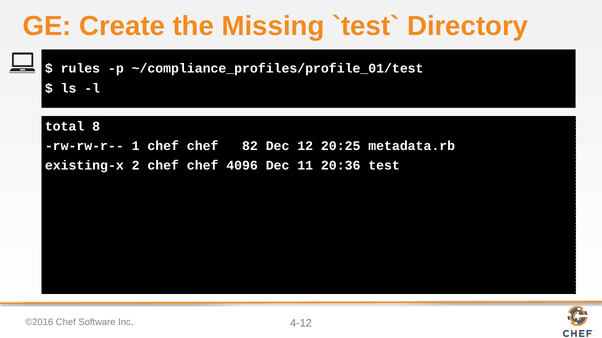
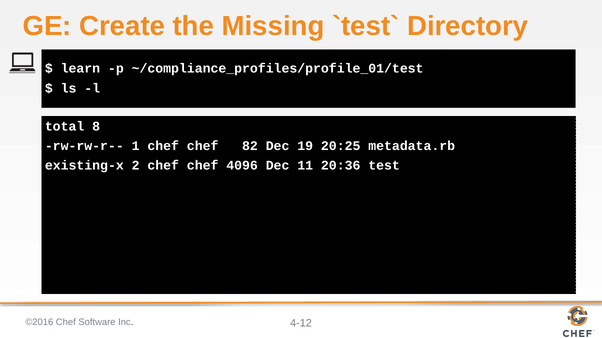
rules: rules -> learn (80, 69)
12: 12 -> 19 (305, 146)
